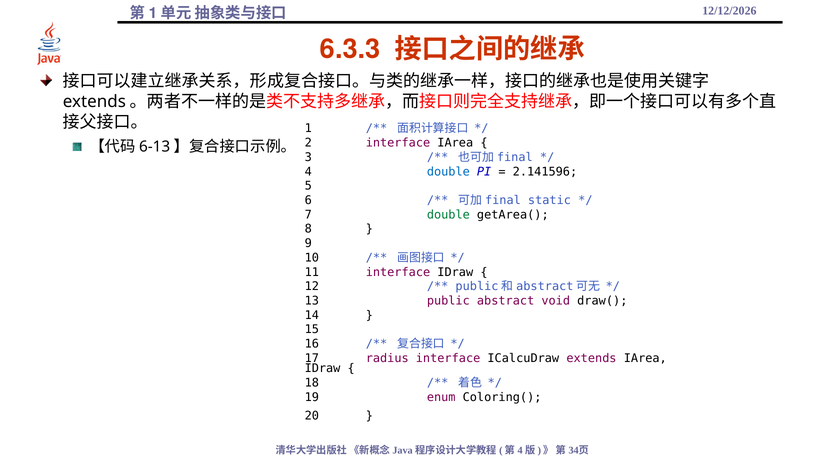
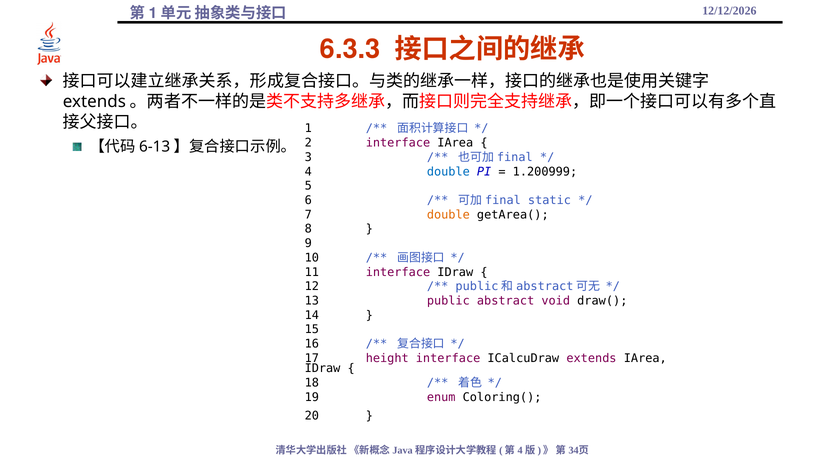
2.141596: 2.141596 -> 1.200999 (545, 171)
double colour: green -> orange (448, 214)
radius: radius -> height (387, 358)
